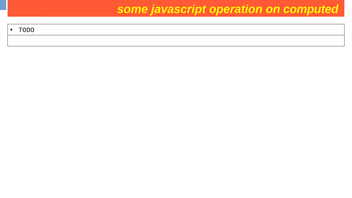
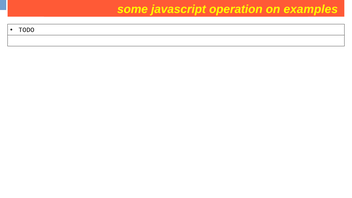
computed: computed -> examples (311, 9)
